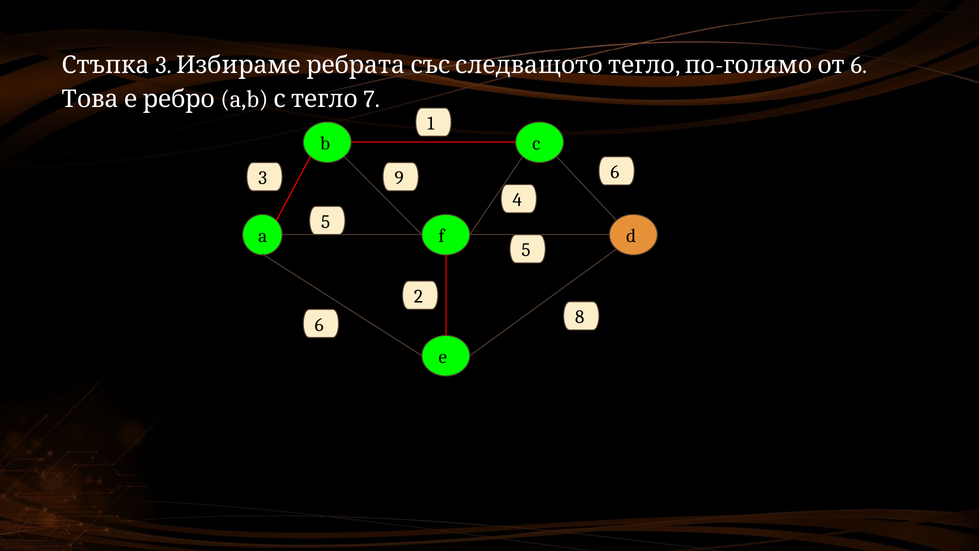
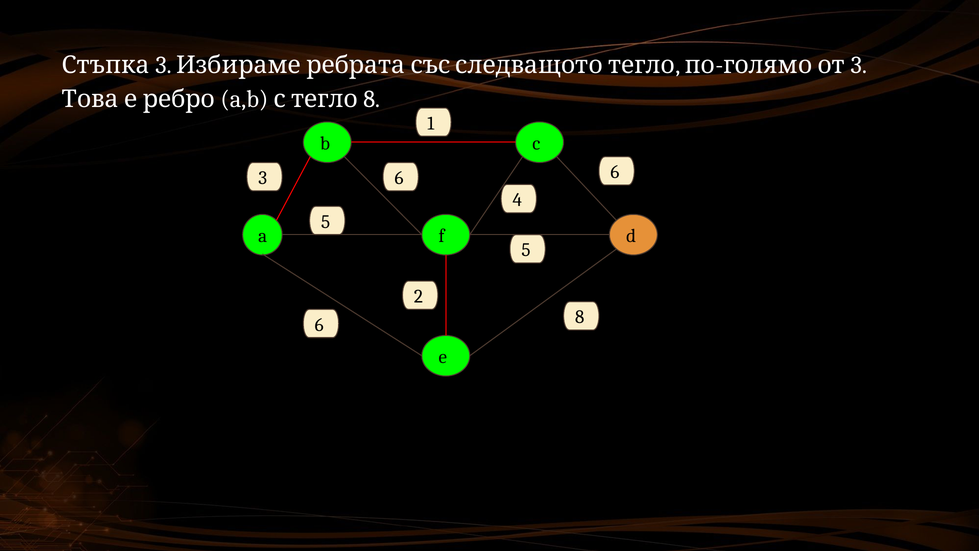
6: 6 -> 3 (859, 65)
a,b 7: 7 -> 8 (372, 99)
3 9: 9 -> 6 (399, 178)
